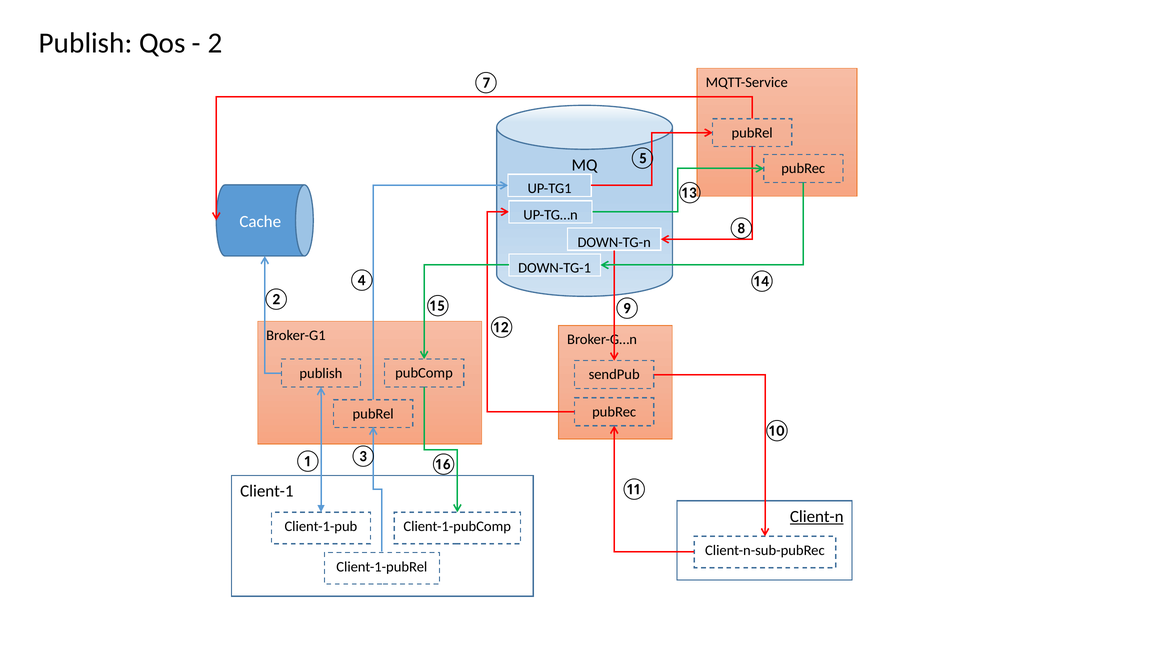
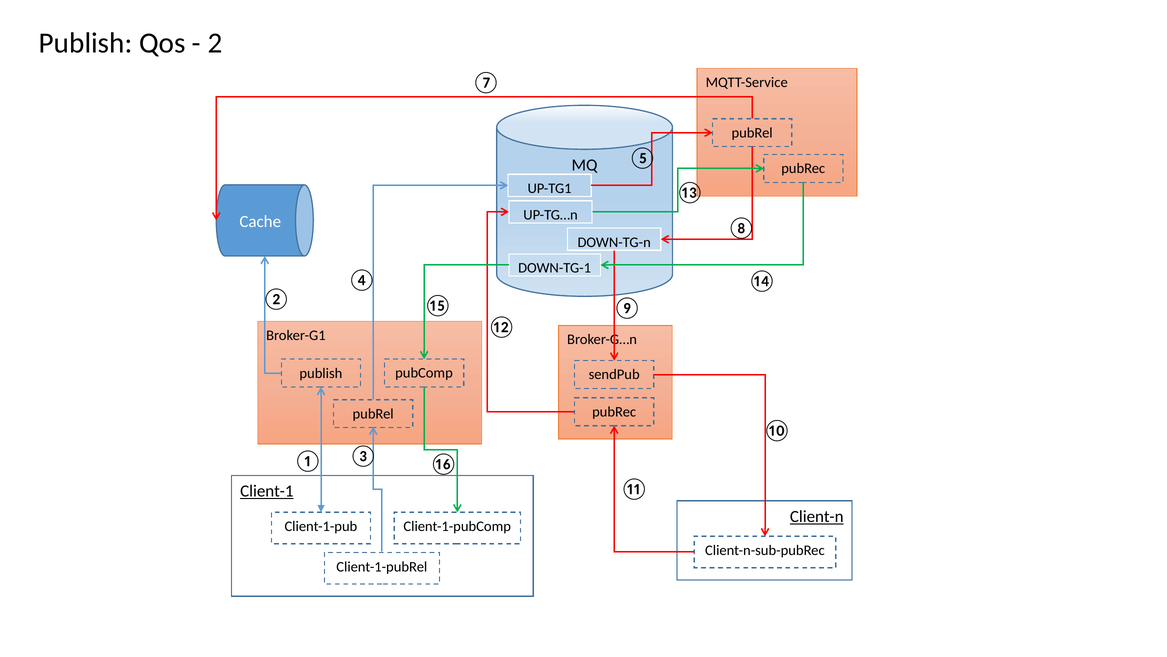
Client-1 underline: none -> present (267, 491)
